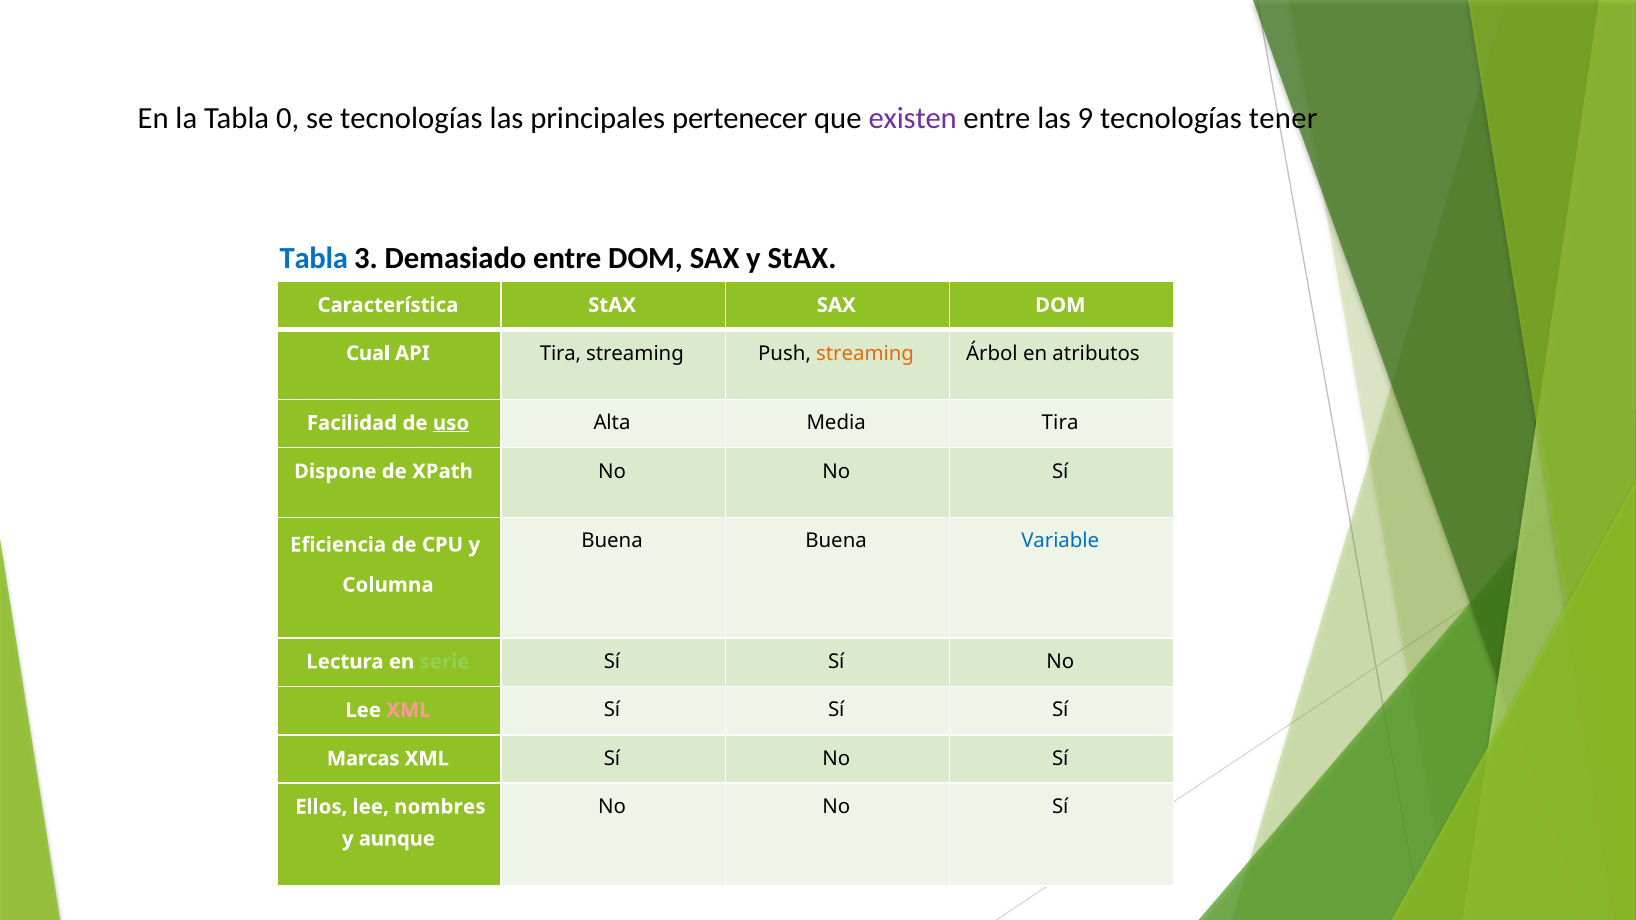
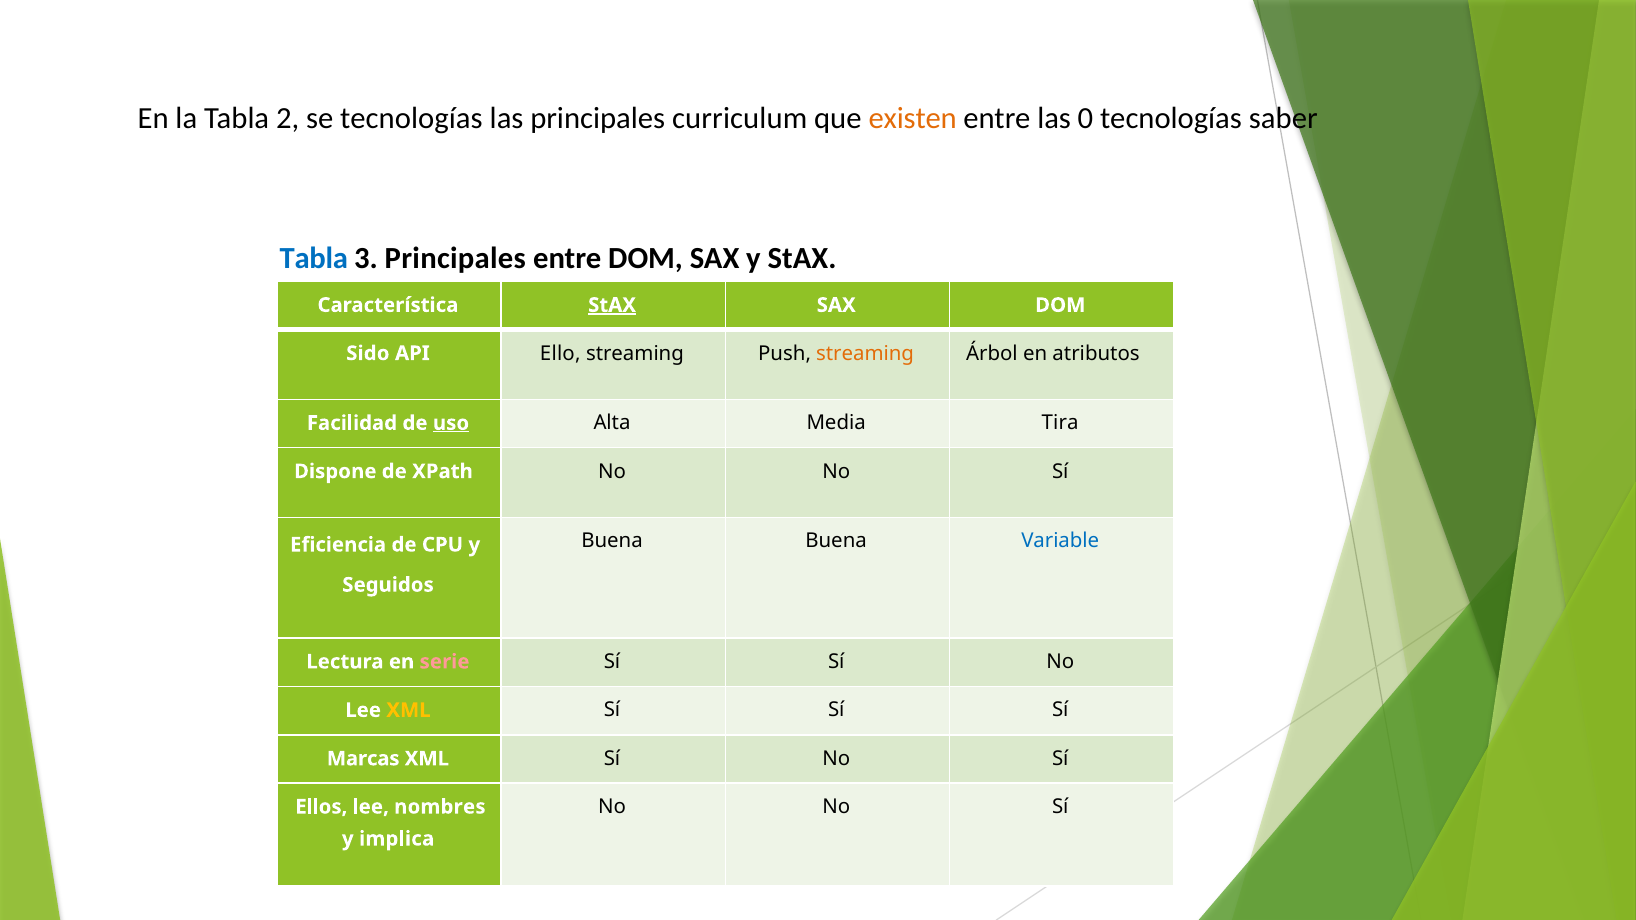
0: 0 -> 2 (288, 118)
pertenecer: pertenecer -> curriculum (740, 118)
existen colour: purple -> orange (913, 118)
9: 9 -> 0 (1085, 118)
tener: tener -> saber (1283, 118)
3 Demasiado: Demasiado -> Principales (455, 259)
StAX underline: none -> present (612, 305)
Cual: Cual -> Sido (368, 353)
API Tira: Tira -> Ello (560, 353)
Columna: Columna -> Seguidos (388, 585)
serie colour: light green -> pink (444, 662)
XML colour: pink -> yellow (408, 710)
aunque: aunque -> implica (397, 839)
